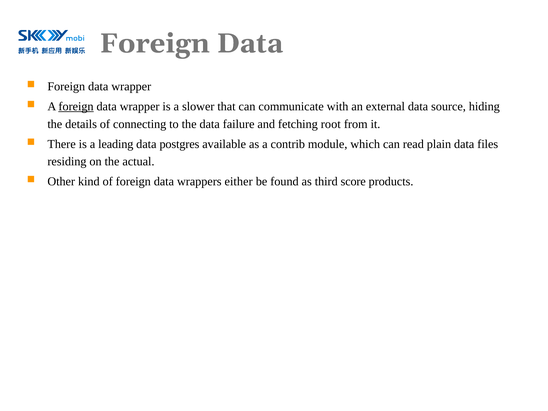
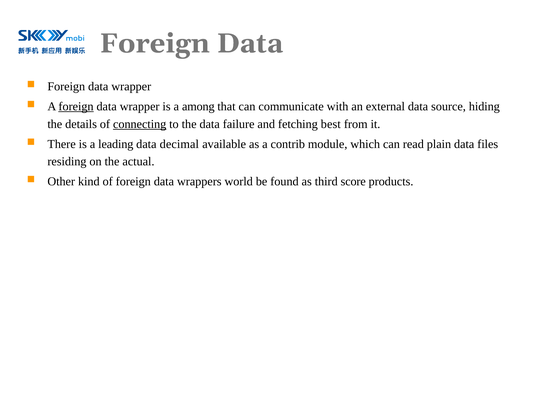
slower: slower -> among (198, 107)
connecting underline: none -> present (140, 124)
root: root -> best (331, 124)
postgres: postgres -> decimal (179, 144)
either: either -> world (239, 181)
